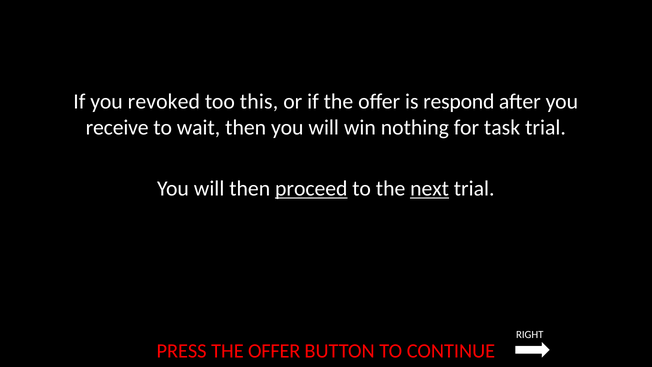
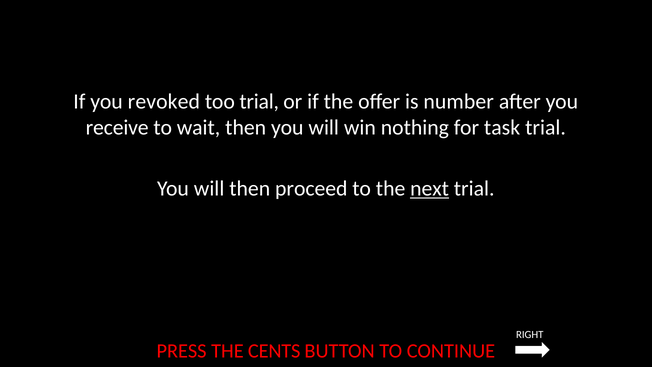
too this: this -> trial (259, 101)
respond: respond -> number (459, 101)
proceed underline: present -> none (311, 188)
PRESS THE OFFER: OFFER -> CENTS (274, 351)
